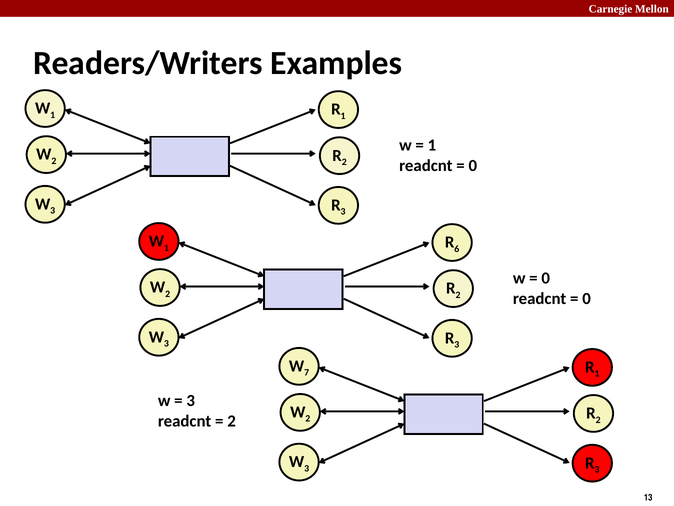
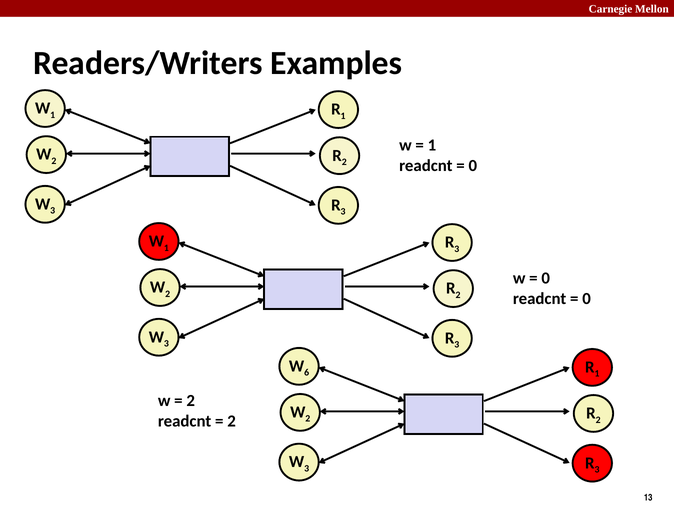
6: 6 -> 3 (457, 249)
7: 7 -> 6 (307, 372)
3: 3 -> 2 (191, 400)
